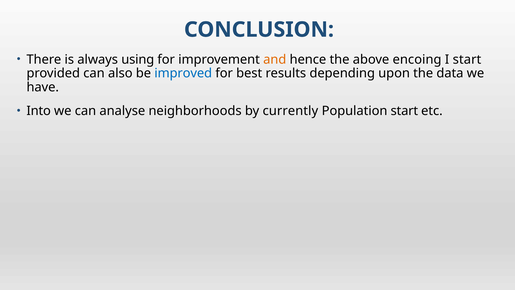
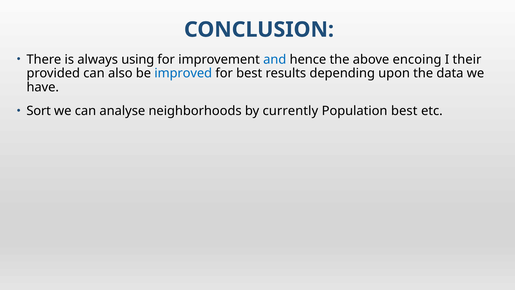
and colour: orange -> blue (275, 59)
I start: start -> their (467, 59)
Into: Into -> Sort (39, 111)
Population start: start -> best (404, 111)
